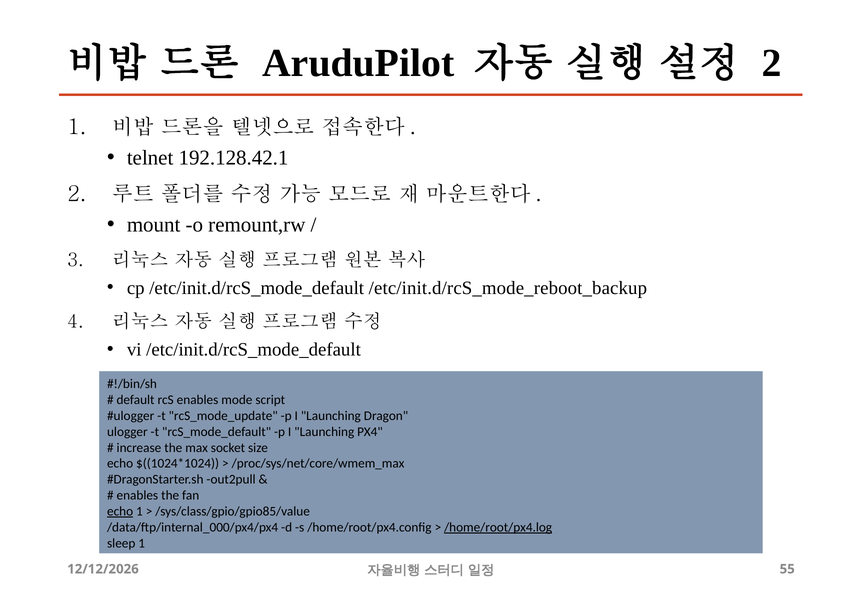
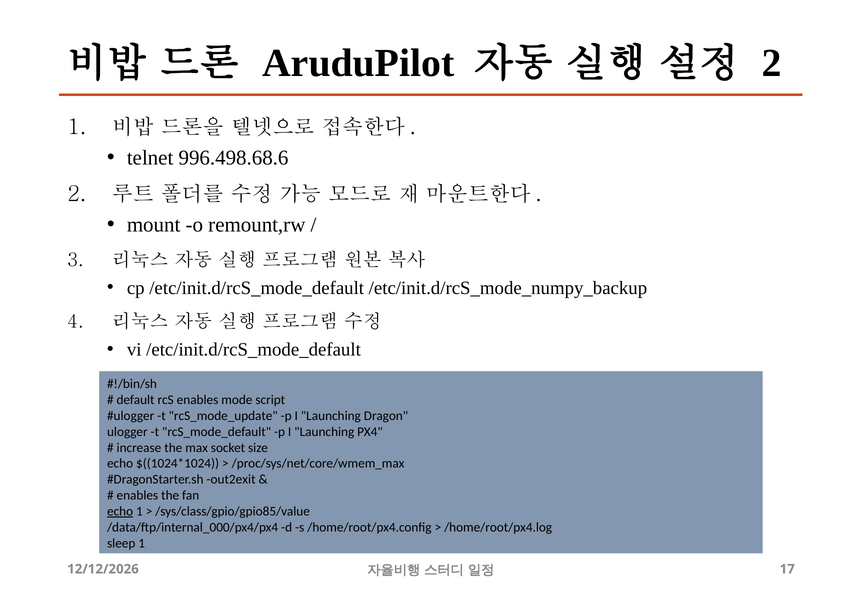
192.128.42.1: 192.128.42.1 -> 996.498.68.6 (234, 158)
/etc/init.d/rcS_mode_reboot_backup: /etc/init.d/rcS_mode_reboot_backup -> /etc/init.d/rcS_mode_numpy_backup (508, 288)
out2pull: out2pull -> out2exit (231, 479)
/home/root/px4.log underline: present -> none (498, 527)
55: 55 -> 17 (787, 569)
